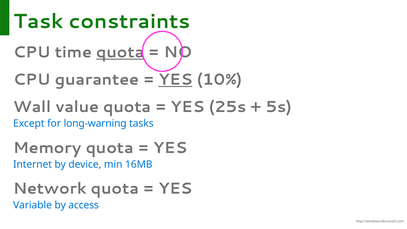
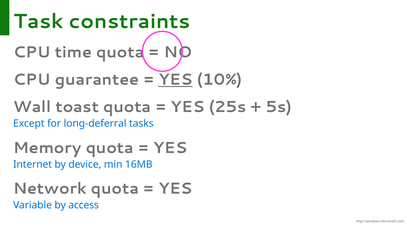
quota underline: present -> none (120, 52)
value: value -> toast (77, 107)
long-warning: long-warning -> long-deferral (95, 124)
